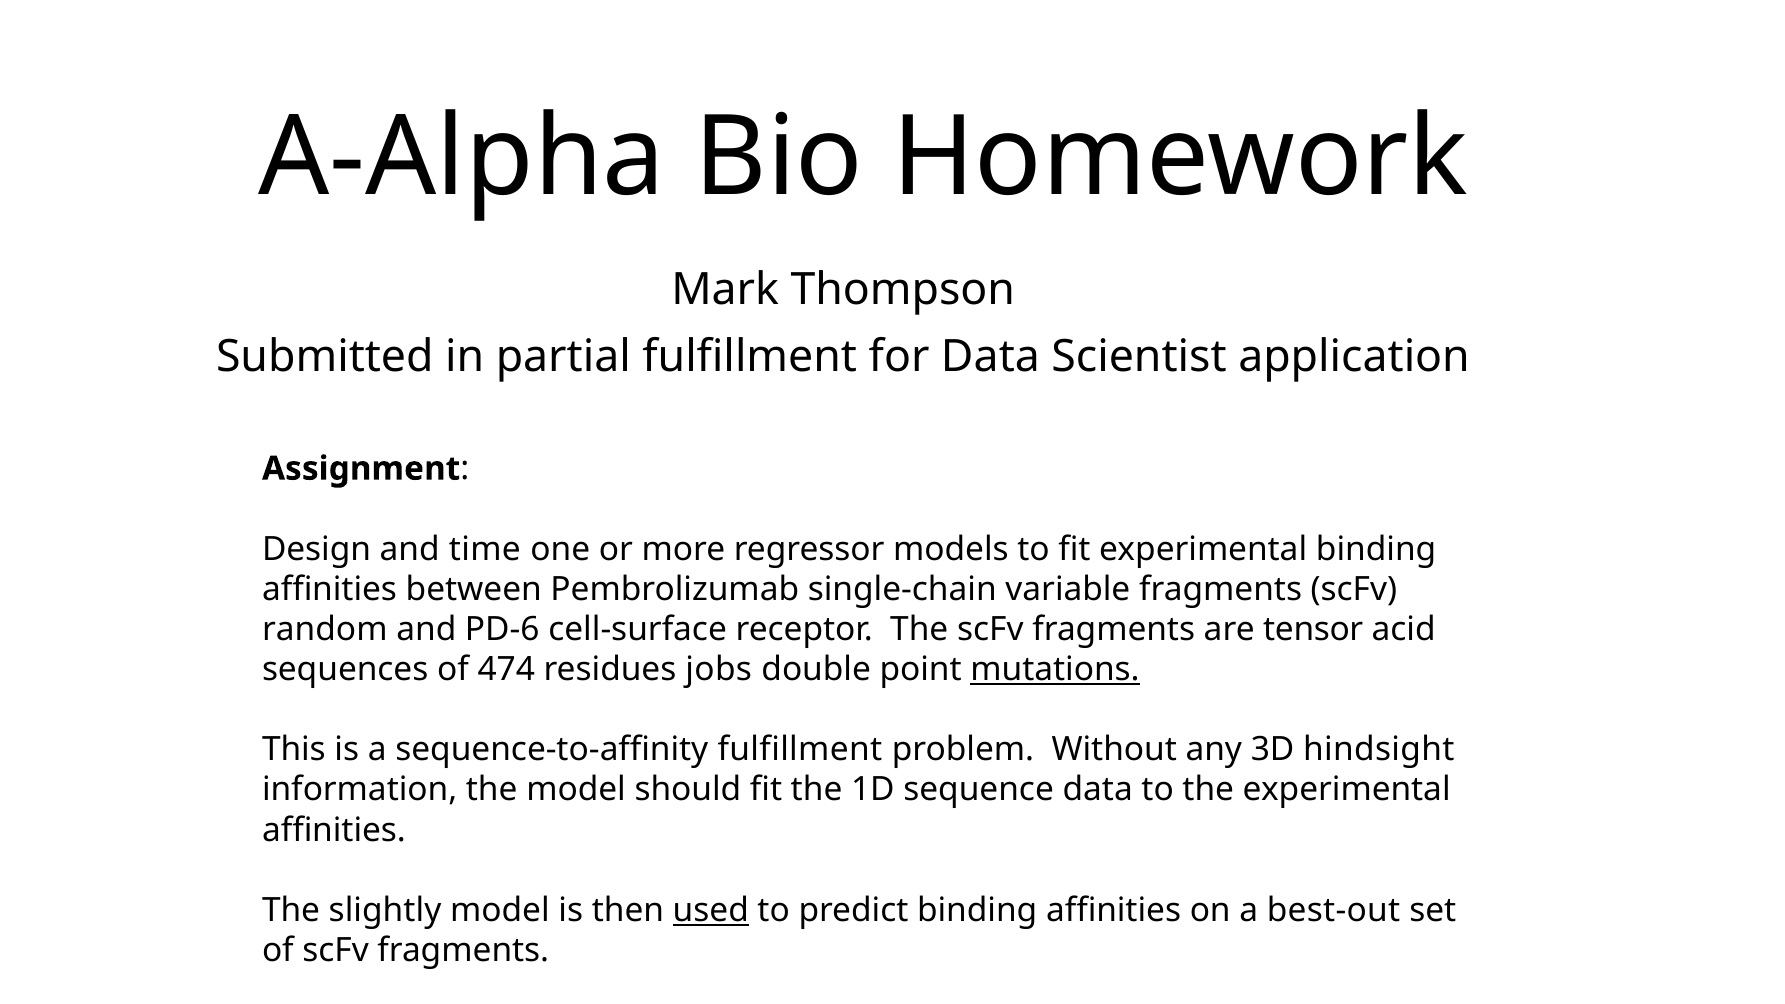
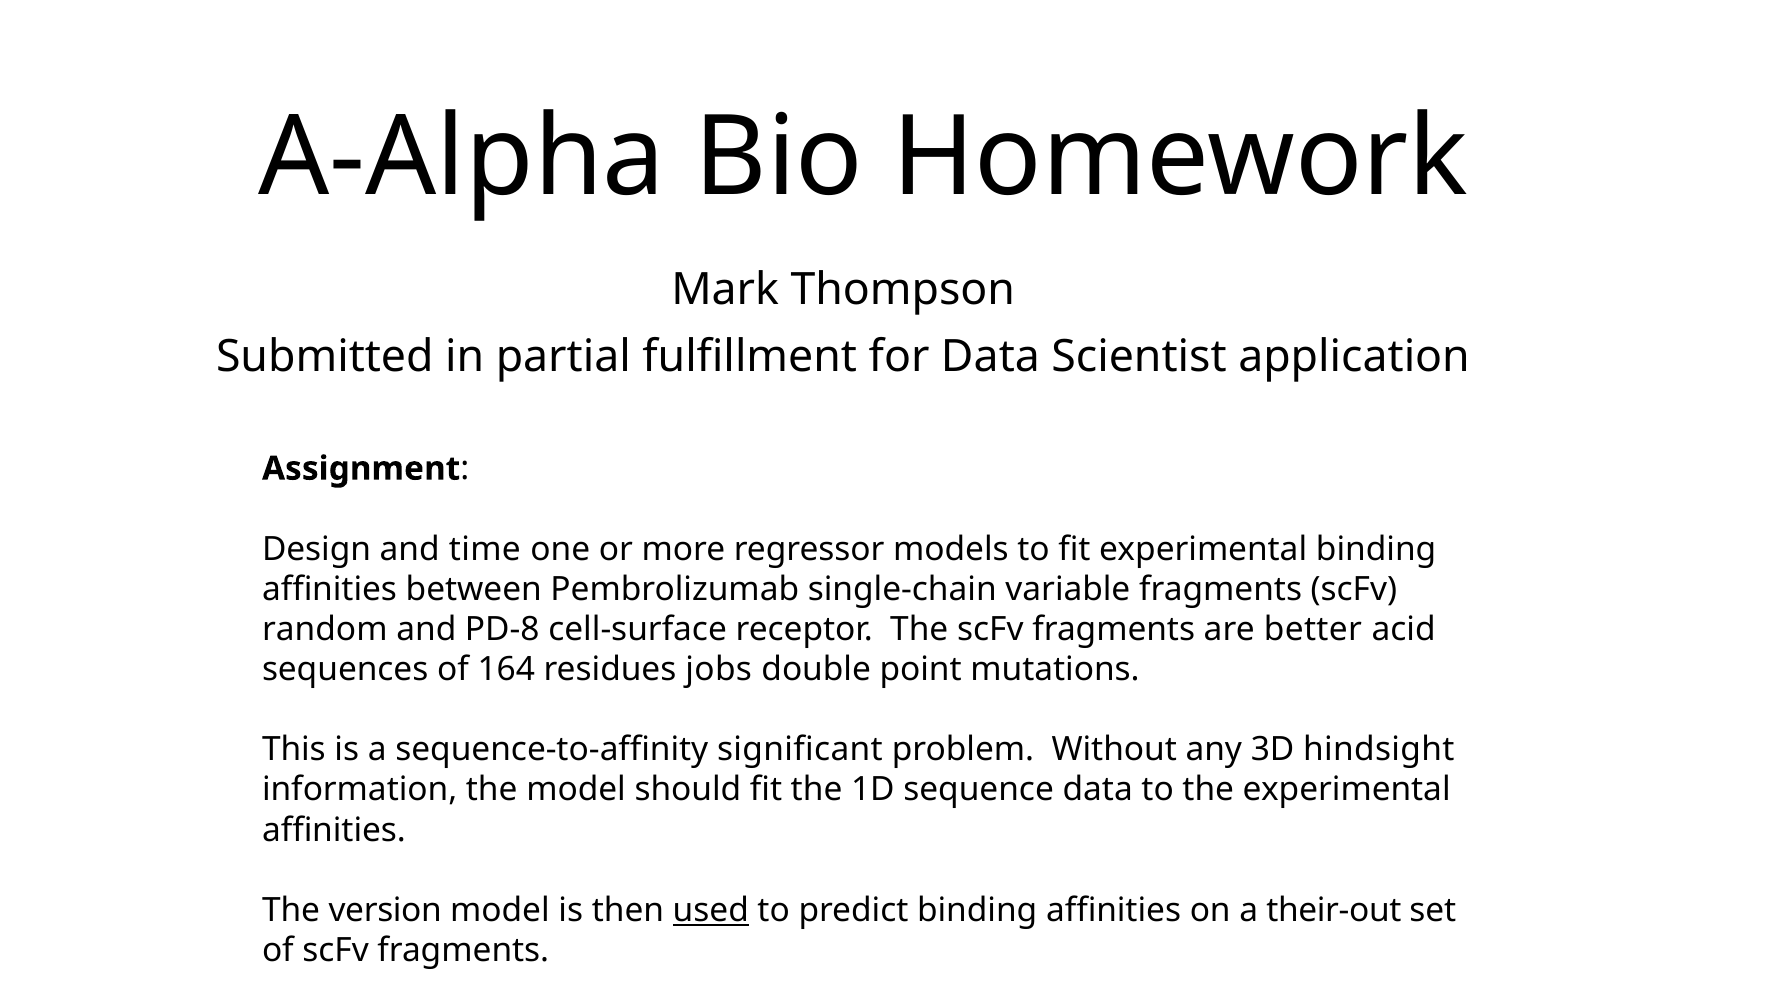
PD-6: PD-6 -> PD-8 (502, 629)
tensor: tensor -> better (1313, 629)
474: 474 -> 164 (506, 669)
mutations underline: present -> none (1055, 669)
sequence-to-affinity fulfillment: fulfillment -> significant (800, 750)
slightly: slightly -> version (385, 910)
best-out: best-out -> their-out (1334, 910)
